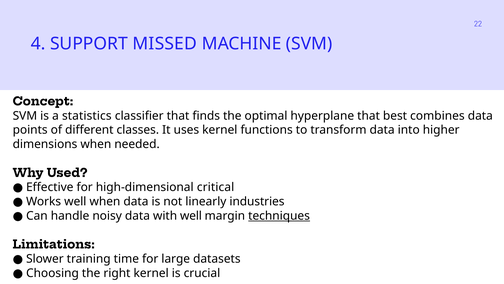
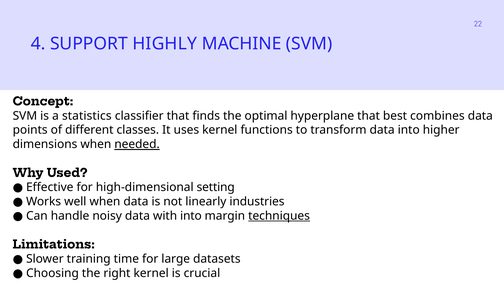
MISSED: MISSED -> HIGHLY (165, 44)
needed underline: none -> present (137, 144)
critical: critical -> setting (216, 187)
with well: well -> into (191, 216)
